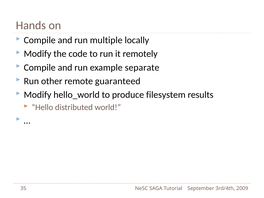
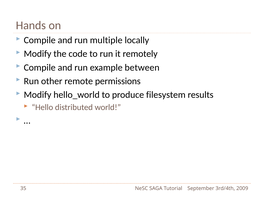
separate: separate -> between (142, 67)
guaranteed: guaranteed -> permissions (118, 81)
